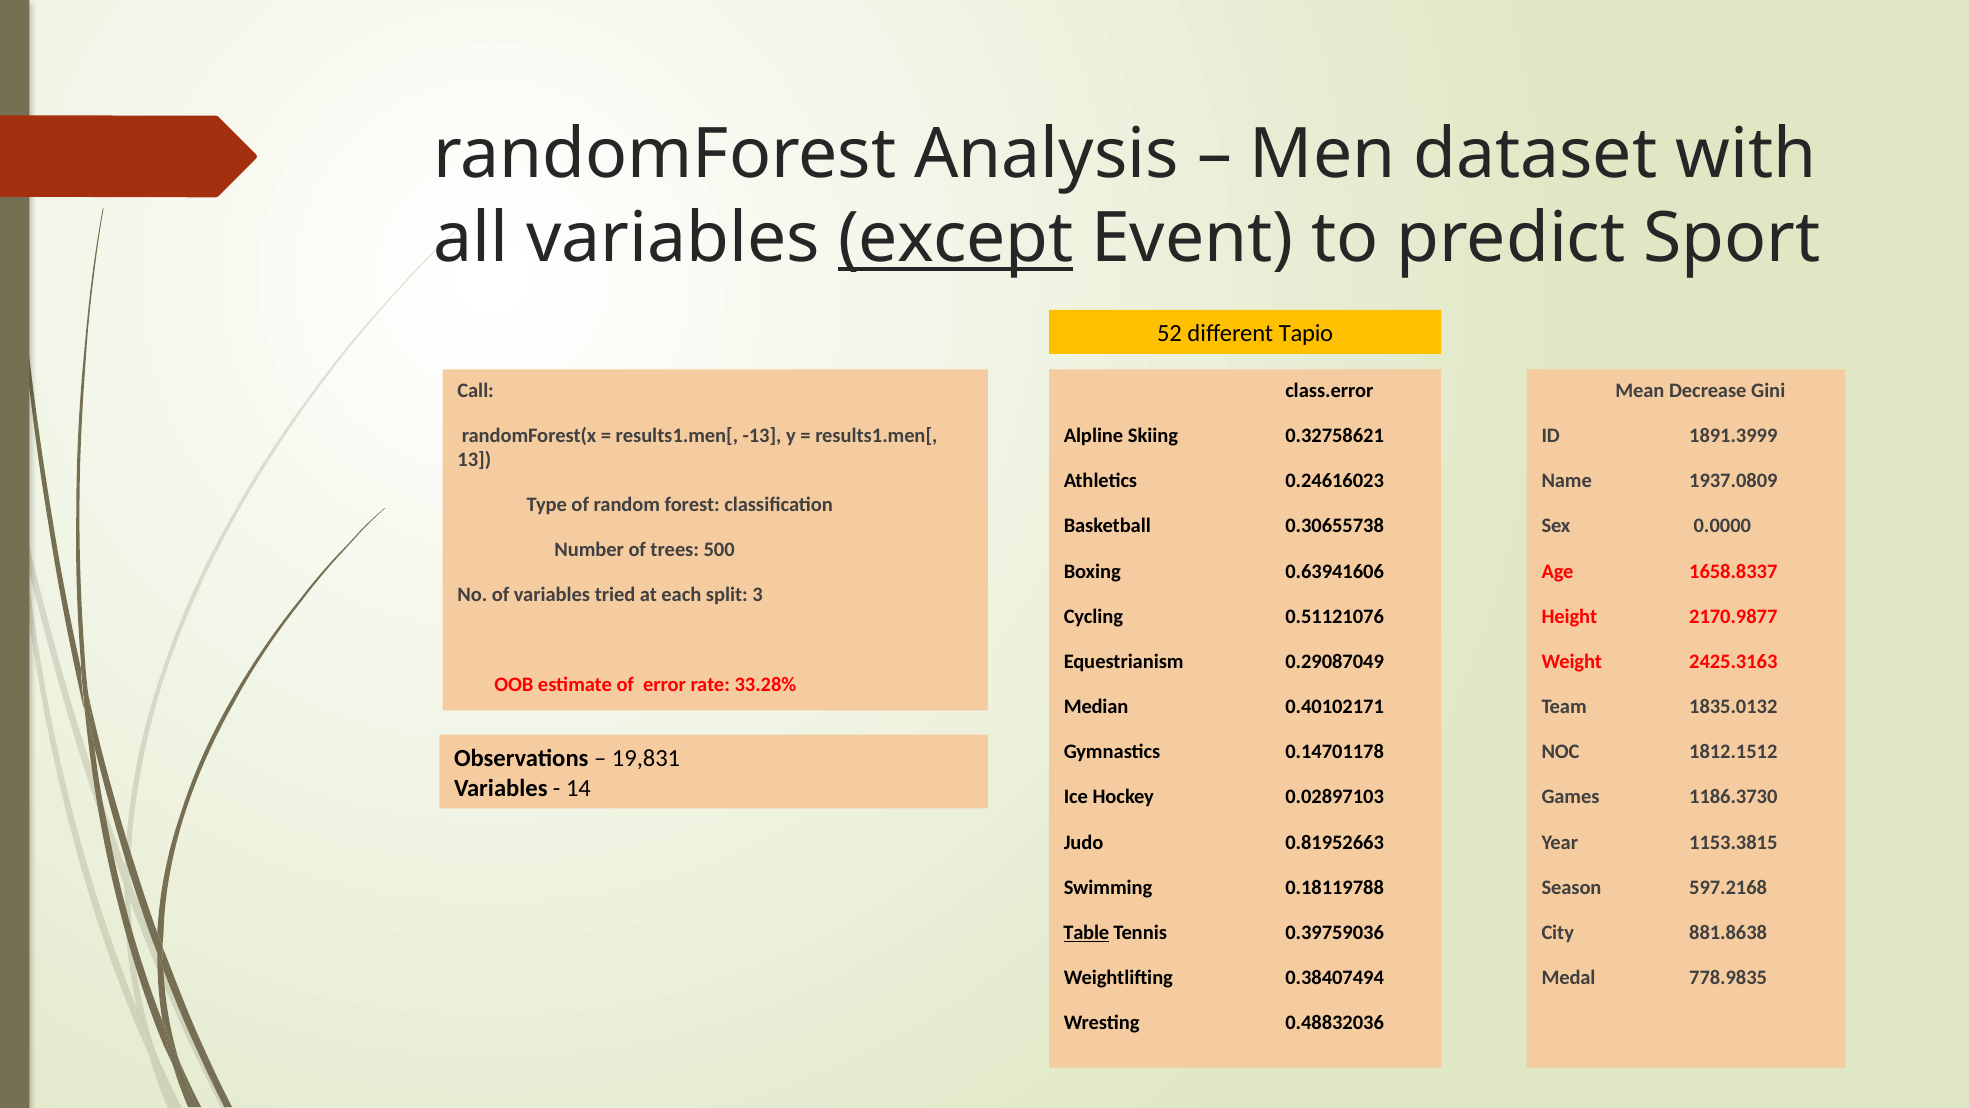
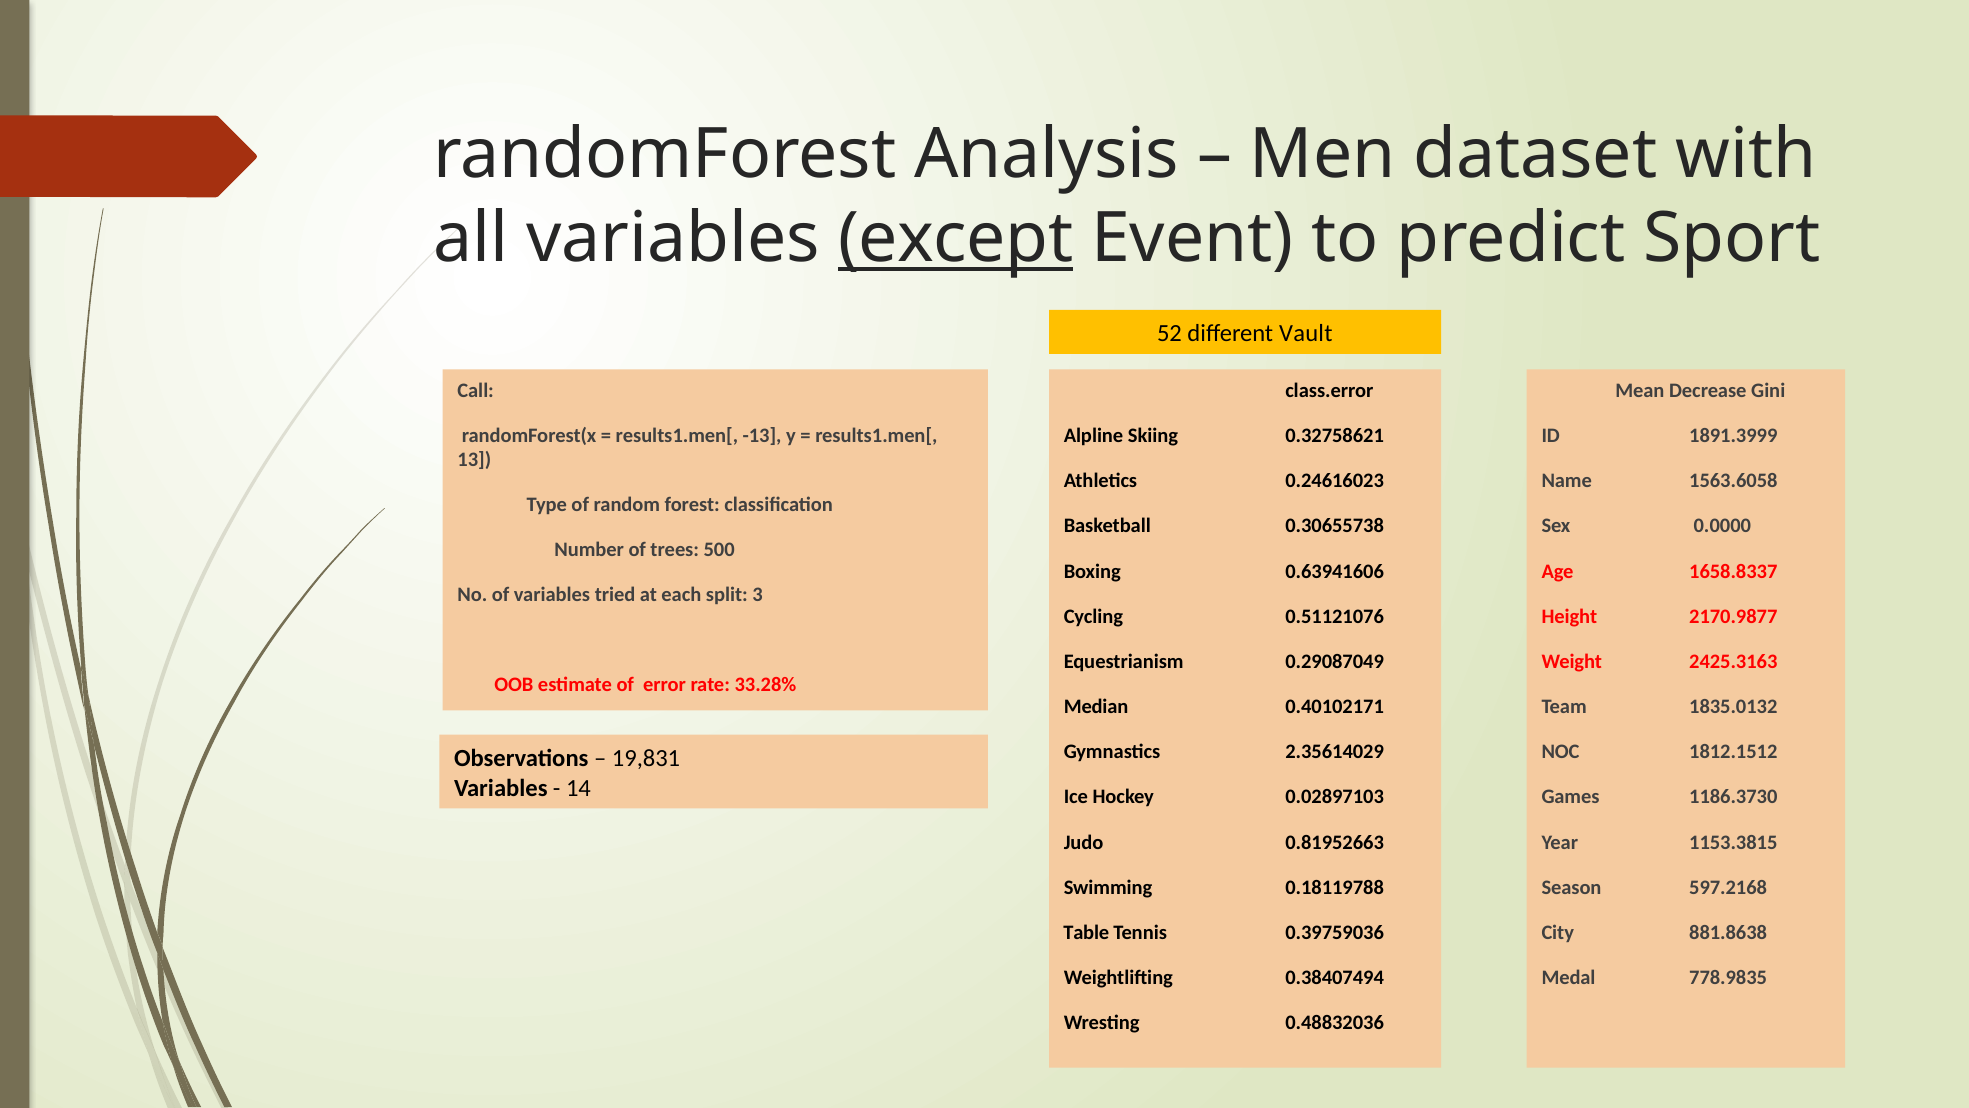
Tapio: Tapio -> Vault (1306, 334)
1937.0809: 1937.0809 -> 1563.6058 (1733, 481)
0.14701178: 0.14701178 -> 2.35614029 (1335, 752)
Table underline: present -> none (1086, 932)
